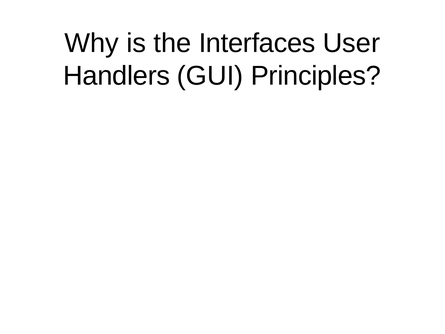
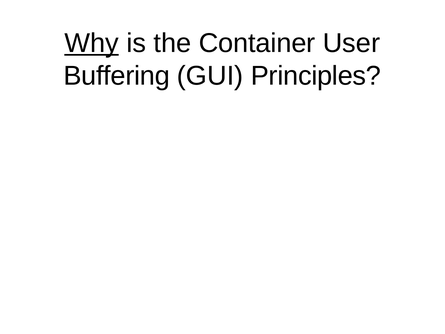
Why underline: none -> present (92, 43)
Interfaces: Interfaces -> Container (257, 43)
Handlers: Handlers -> Buffering (117, 76)
